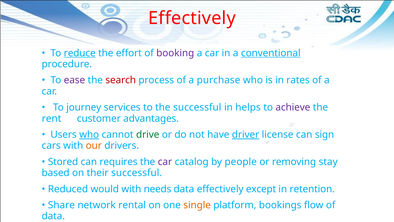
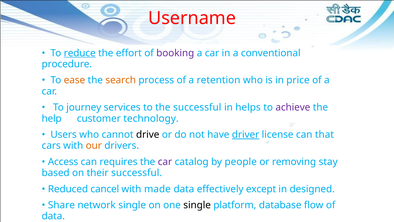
Effectively: Effectively -> Username (192, 18)
conventional underline: present -> none (271, 53)
ease colour: purple -> orange (74, 80)
search colour: red -> orange (121, 80)
purchase: purchase -> retention (219, 80)
in rates: rates -> price (298, 80)
rent: rent -> help (52, 118)
advantages: advantages -> technology (151, 118)
who underline: present -> none (89, 134)
drive colour: green -> black (148, 134)
sign: sign -> that (324, 134)
Stored: Stored -> Access (63, 162)
would: would -> cancel (105, 189)
needs: needs -> made (157, 189)
retention: retention -> designed (312, 189)
network rental: rental -> single (132, 205)
single colour: orange -> black (197, 205)
bookings: bookings -> database (280, 205)
